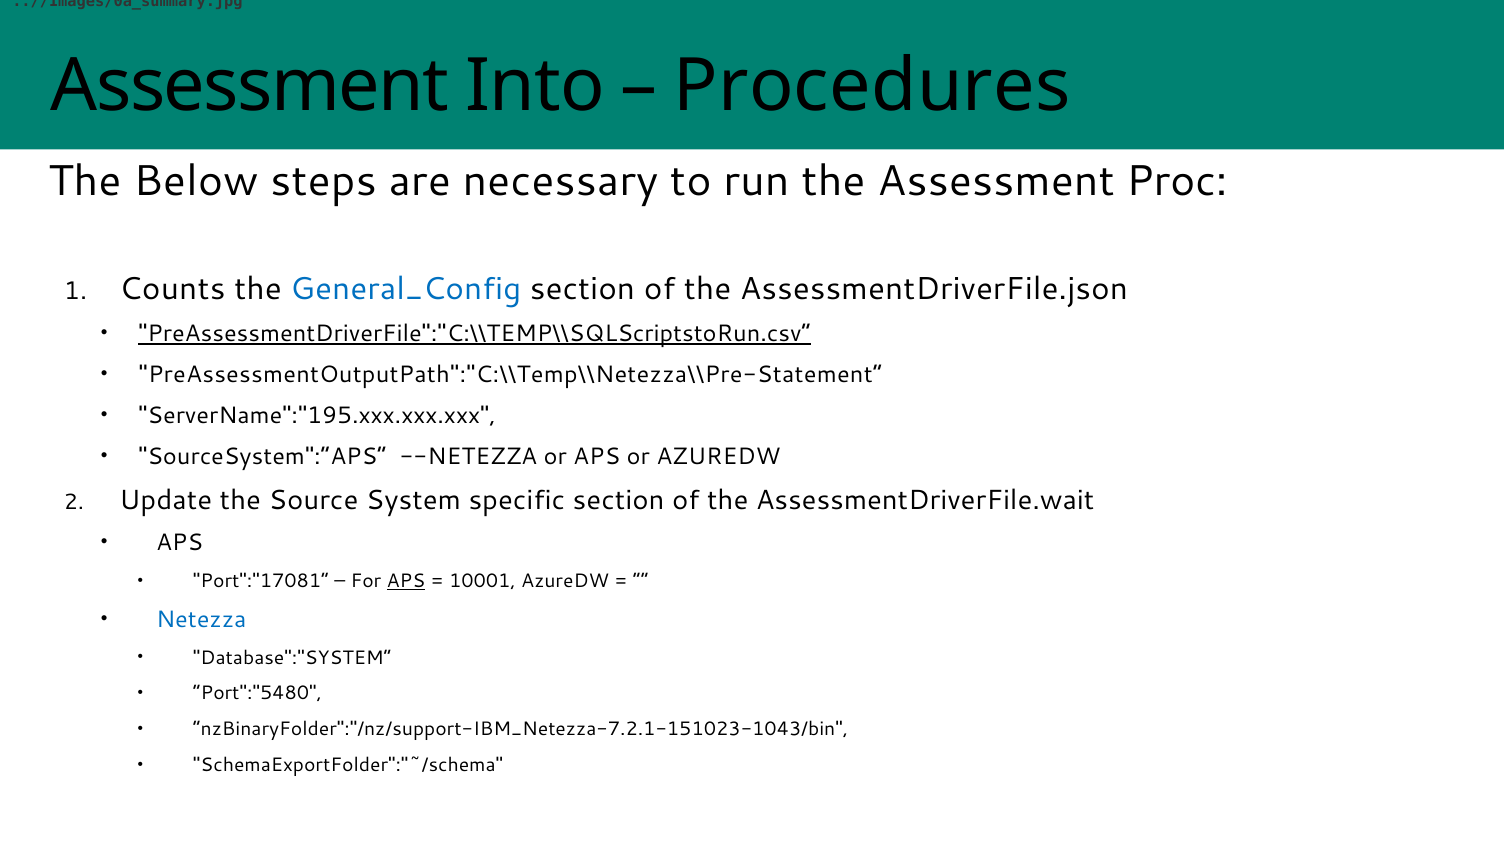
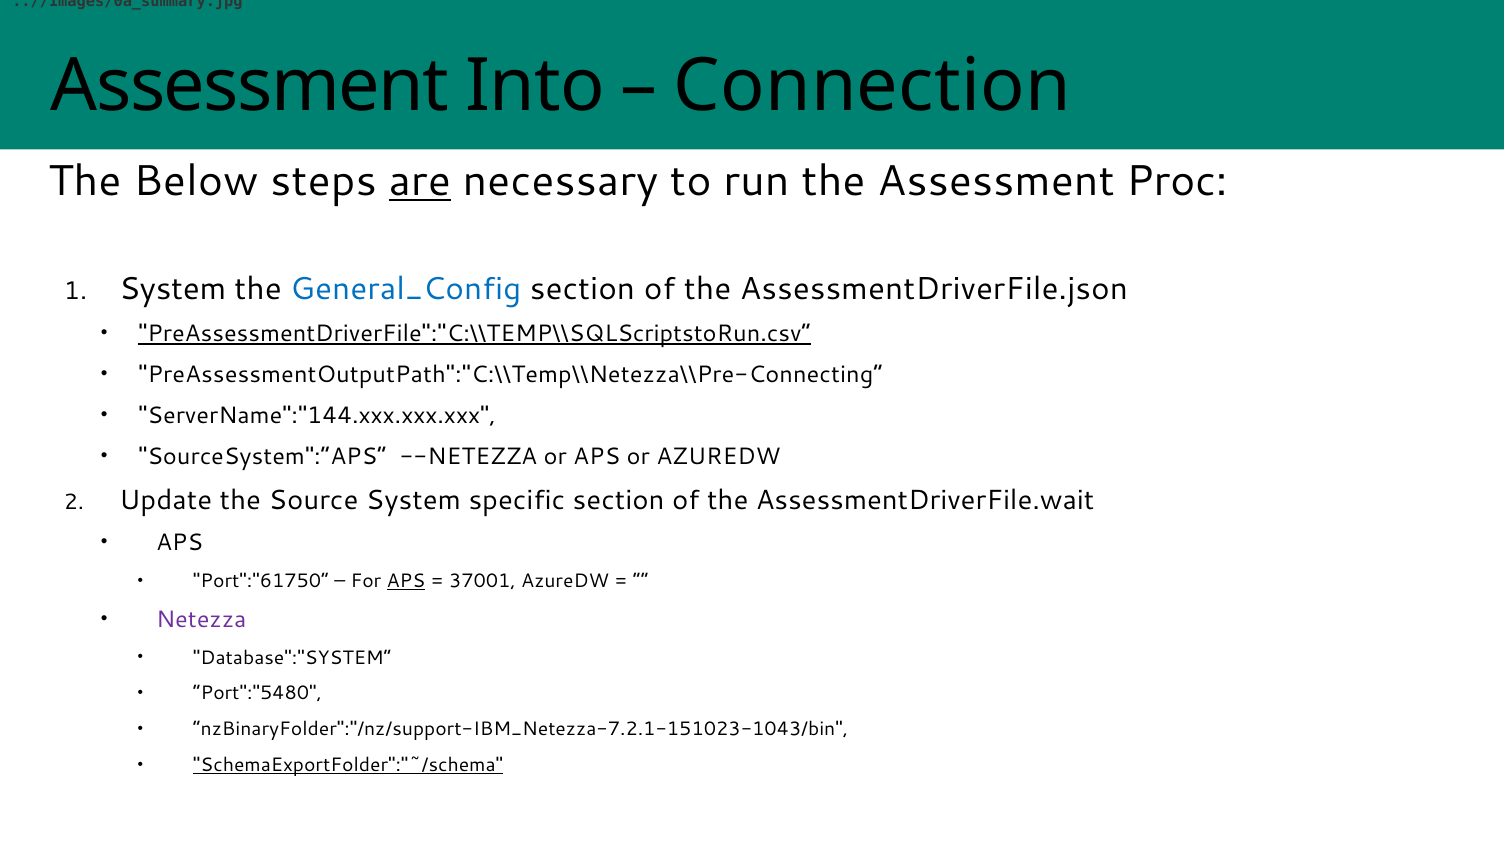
Procedures: Procedures -> Connection (872, 87)
are underline: none -> present (420, 182)
Counts: Counts -> System (173, 289)
PreAssessmentOutputPath":"C:\\Temp\\Netezza\\Pre-Statement“: PreAssessmentOutputPath":"C:\\Temp\\Netezza\\Pre-Statement“ -> PreAssessmentOutputPath":"C:\\Temp\\Netezza\\Pre-Connecting“ (511, 375)
ServerName":"195.xxx.xxx.xxx: ServerName":"195.xxx.xxx.xxx -> ServerName":"144.xxx.xxx.xxx (317, 416)
Port":"17081“: Port":"17081“ -> Port":"61750“ (261, 581)
10001: 10001 -> 37001 (482, 581)
Netezza colour: blue -> purple (201, 620)
SchemaExportFolder":"~/schema underline: none -> present (348, 765)
